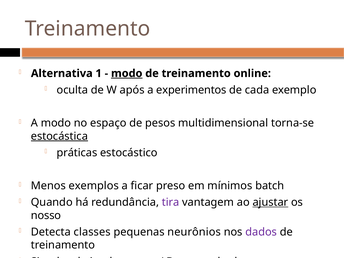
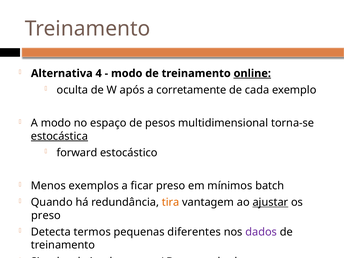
1: 1 -> 4 (99, 73)
modo underline: present -> none (127, 73)
online underline: none -> present (252, 73)
experimentos: experimentos -> corretamente (191, 90)
práticas: práticas -> forward (77, 153)
tira colour: purple -> orange (171, 202)
nosso: nosso -> preso (46, 215)
classes: classes -> termos (92, 232)
neurônios: neurônios -> diferentes (194, 232)
